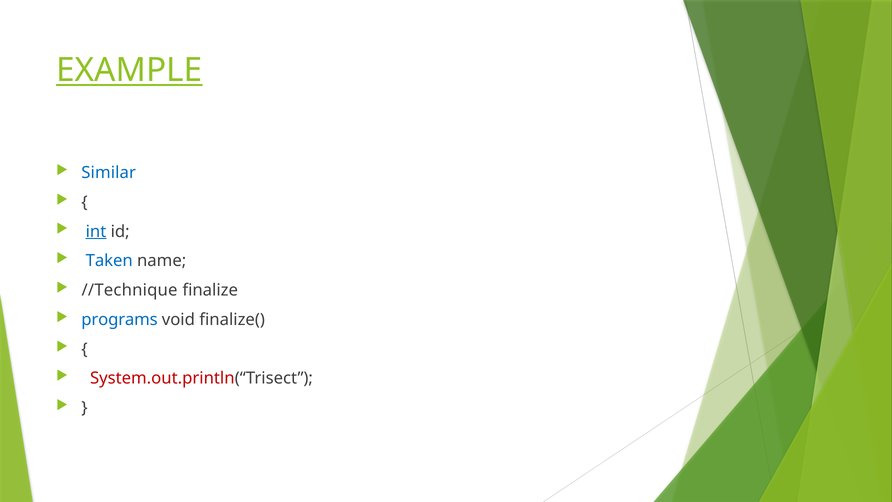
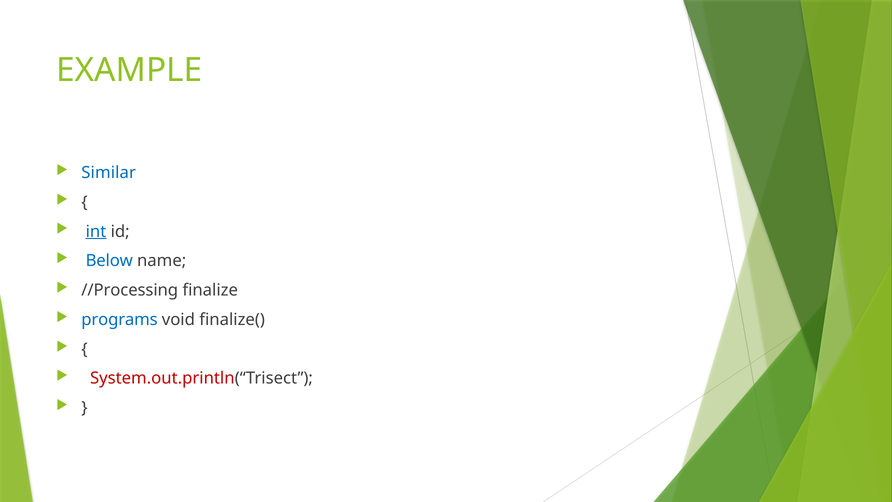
EXAMPLE underline: present -> none (129, 70)
Taken: Taken -> Below (109, 261)
//Technique: //Technique -> //Processing (130, 290)
